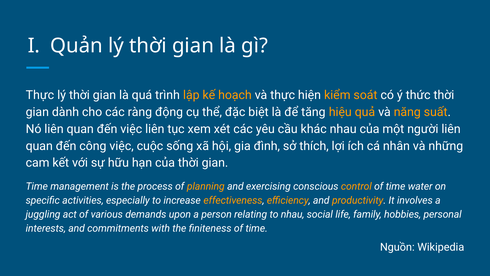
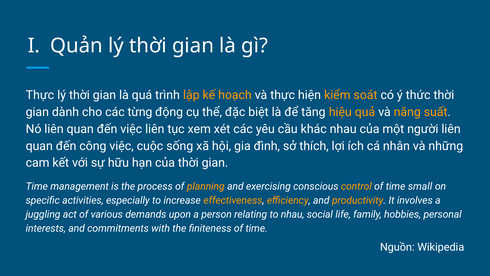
ràng: ràng -> từng (140, 112)
water: water -> small (420, 186)
